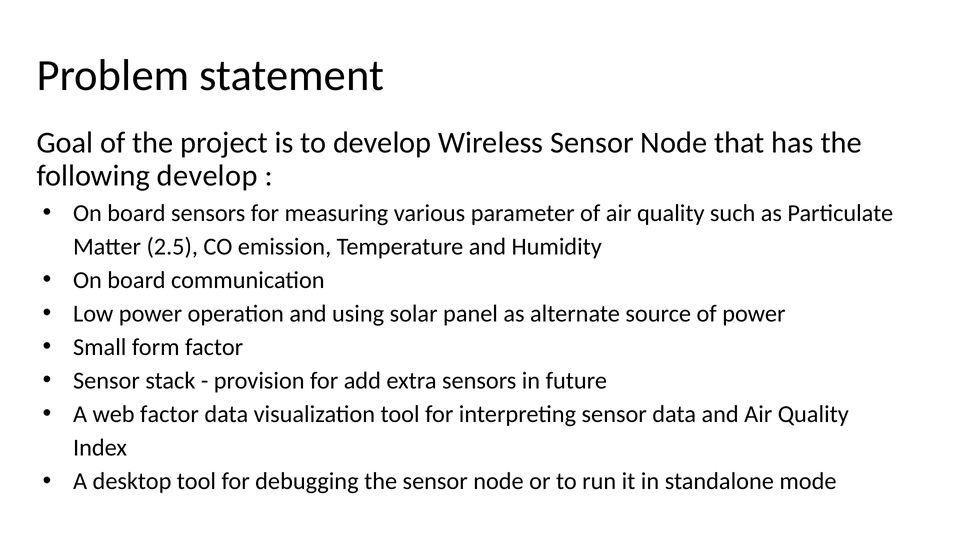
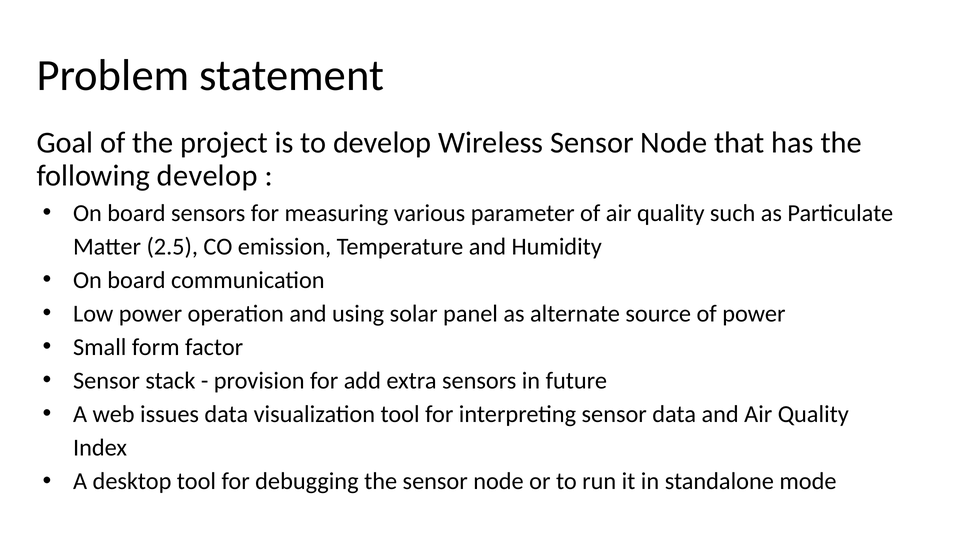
web factor: factor -> issues (170, 415)
